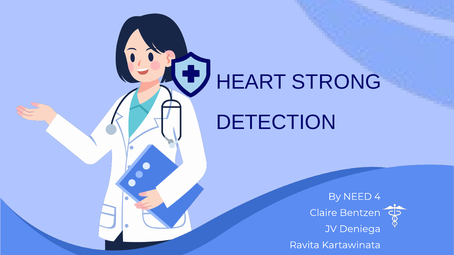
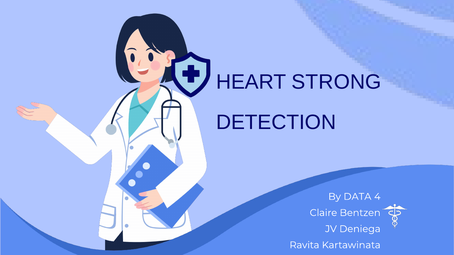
NEED: NEED -> DATA (357, 197)
